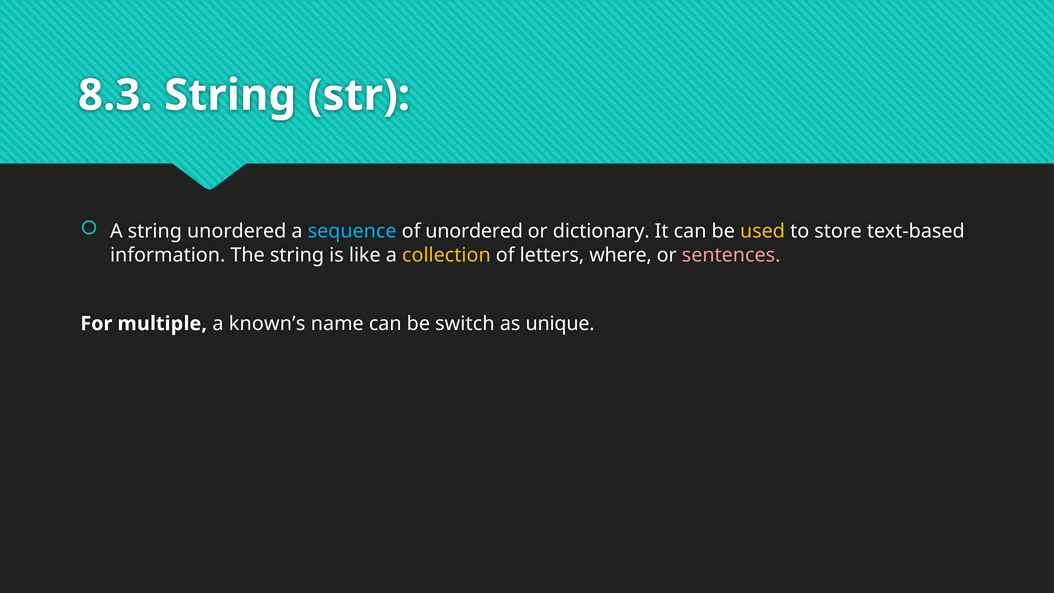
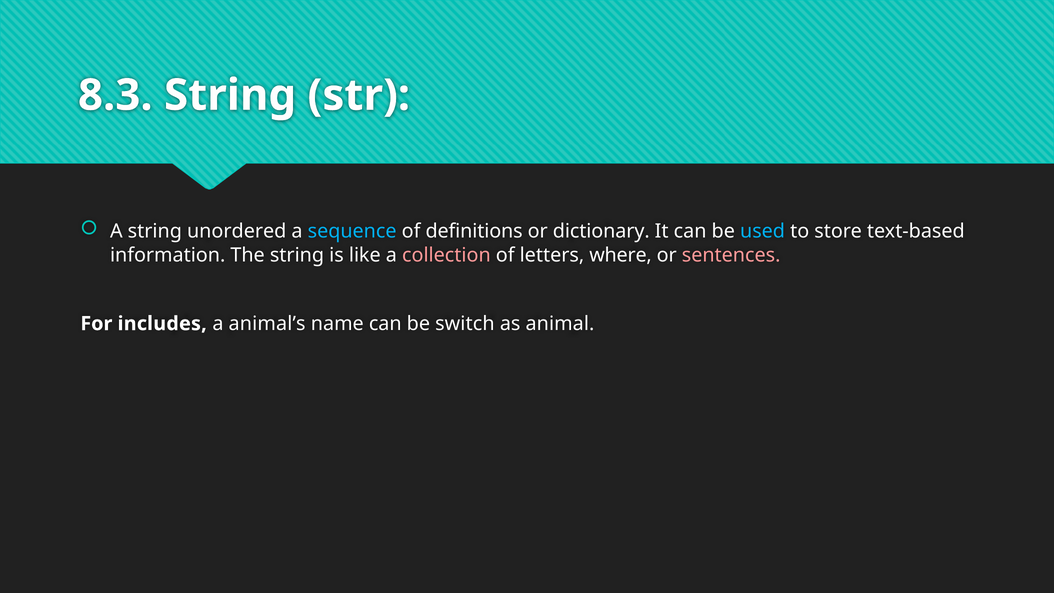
of unordered: unordered -> definitions (474, 231)
used colour: yellow -> light blue (763, 231)
collection colour: yellow -> pink (446, 255)
multiple: multiple -> includes (162, 324)
known’s: known’s -> animal’s (267, 324)
unique: unique -> animal (560, 324)
